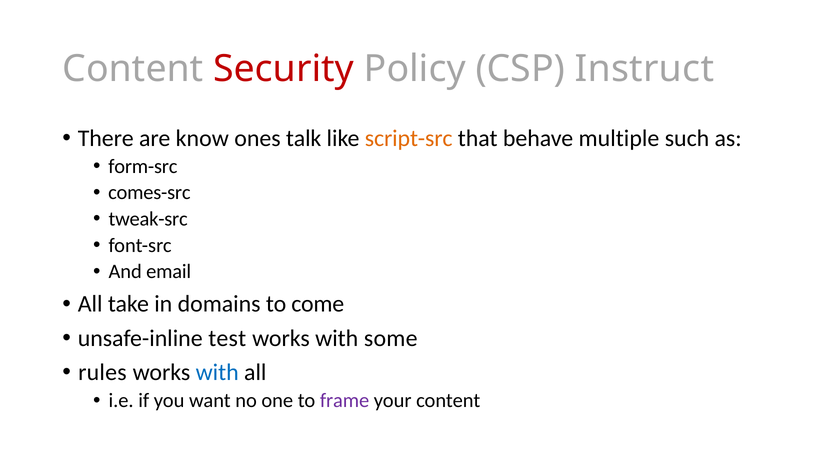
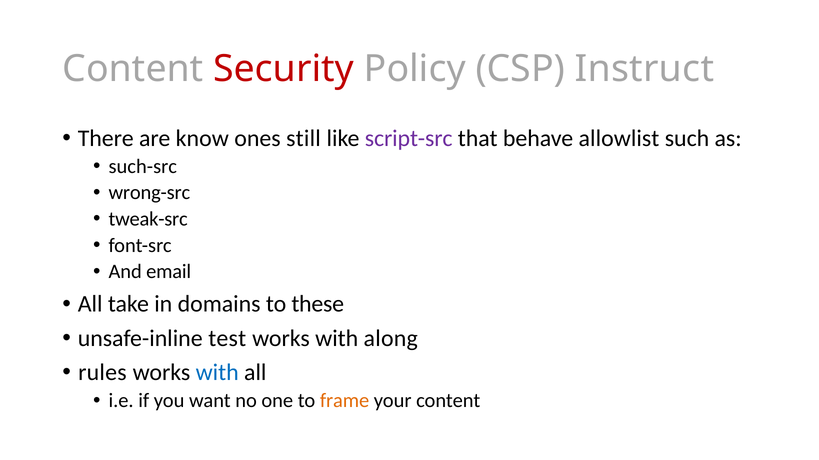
talk: talk -> still (303, 138)
script-src colour: orange -> purple (409, 138)
multiple: multiple -> allowlist (619, 138)
form-src: form-src -> such-src (143, 167)
comes-src: comes-src -> wrong-src (149, 193)
come: come -> these (318, 305)
some: some -> along (391, 339)
frame colour: purple -> orange (345, 401)
